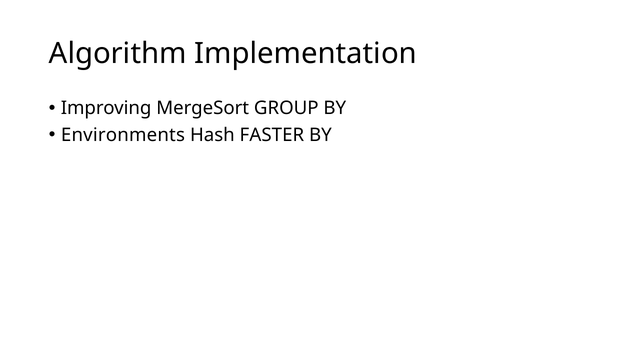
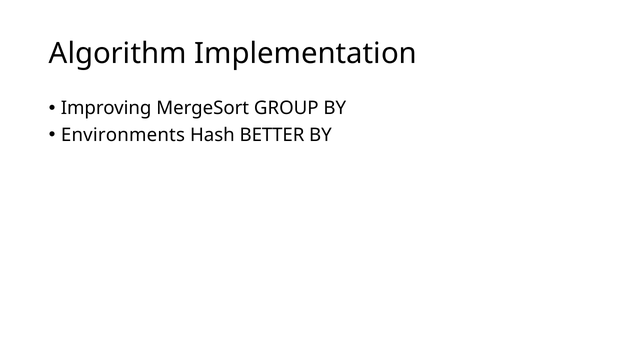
FASTER: FASTER -> BETTER (272, 135)
